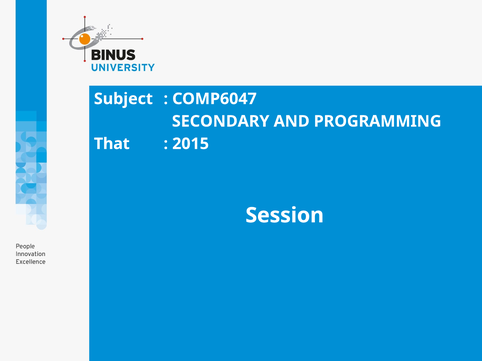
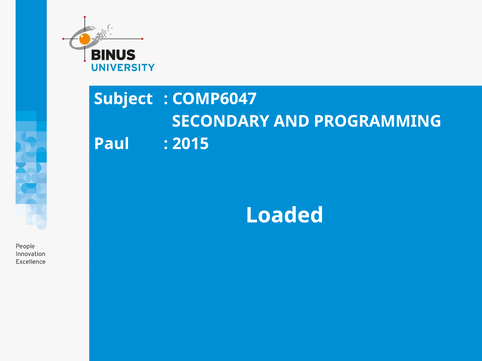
That: That -> Paul (112, 144)
Session: Session -> Loaded (285, 216)
